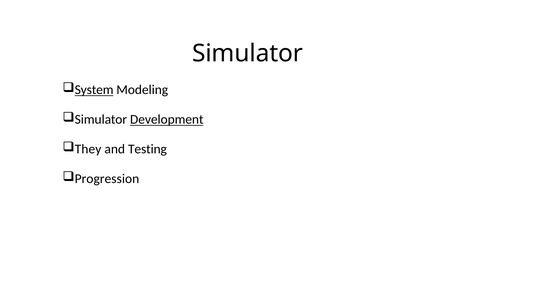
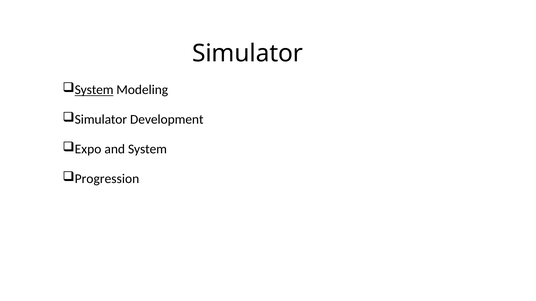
Development underline: present -> none (167, 120)
They: They -> Expo (88, 149)
and Testing: Testing -> System (147, 149)
